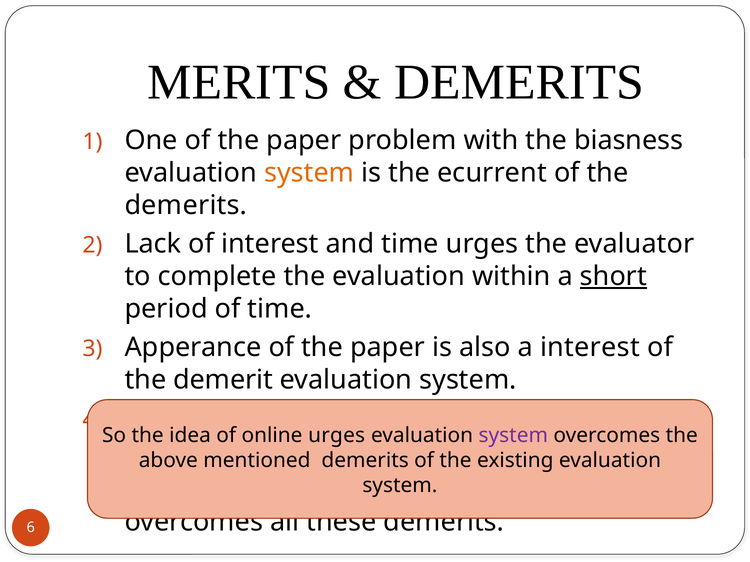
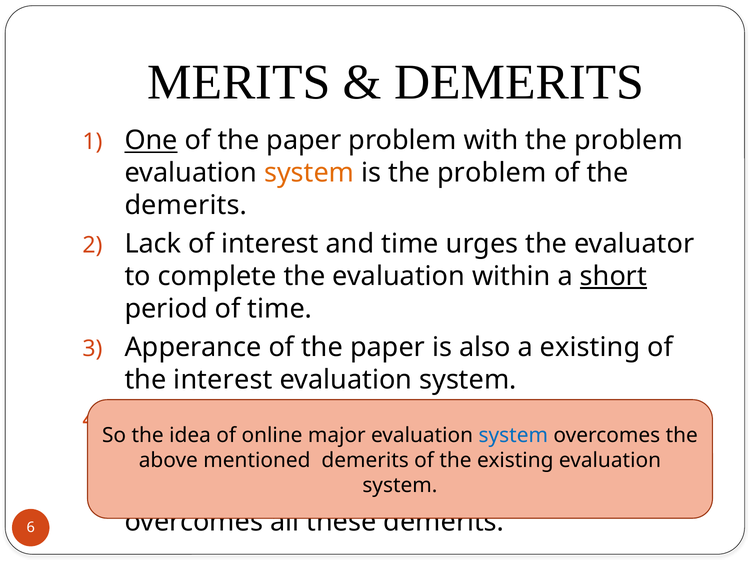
One underline: none -> present (151, 141)
with the biasness: biasness -> problem (629, 141)
is the ecurrent: ecurrent -> problem (492, 173)
a interest: interest -> existing (590, 348)
the demerit: demerit -> interest (223, 380)
urges: urges -> major (337, 436)
system colour: purple -> blue (513, 436)
